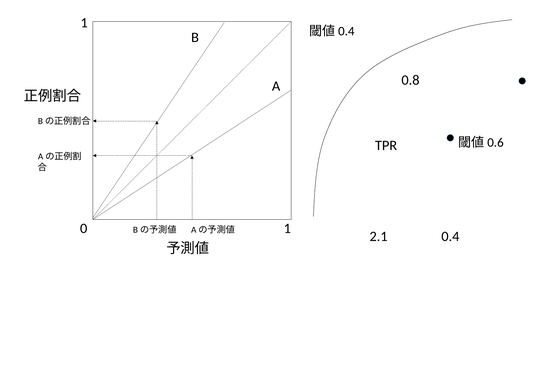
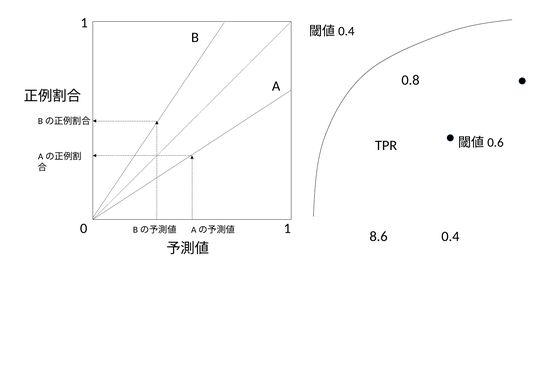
2.1: 2.1 -> 8.6 (379, 237)
